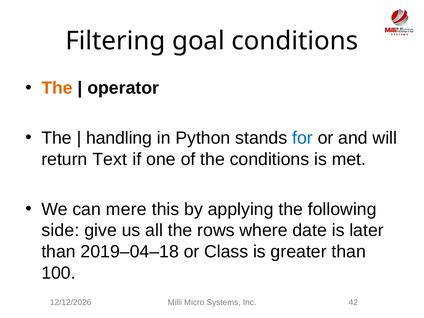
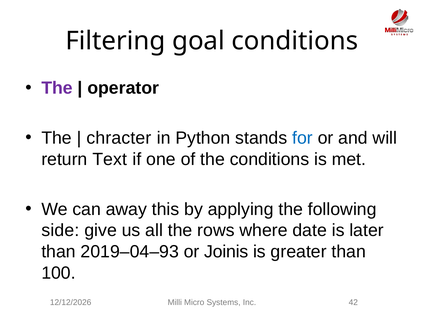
The colour: orange -> purple (57, 88)
handling: handling -> chracter (119, 138)
mere: mere -> away (126, 209)
2019–04–18: 2019–04–18 -> 2019–04–93 (130, 252)
Class: Class -> Joinis (226, 252)
